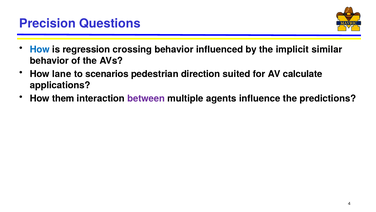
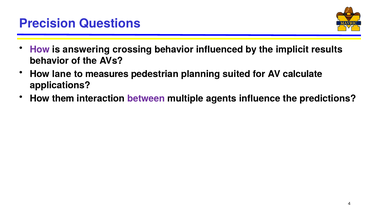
How colour: blue -> purple (40, 49)
regression: regression -> answering (86, 49)
similar: similar -> results (327, 49)
scenarios: scenarios -> measures (107, 74)
direction: direction -> planning (201, 74)
